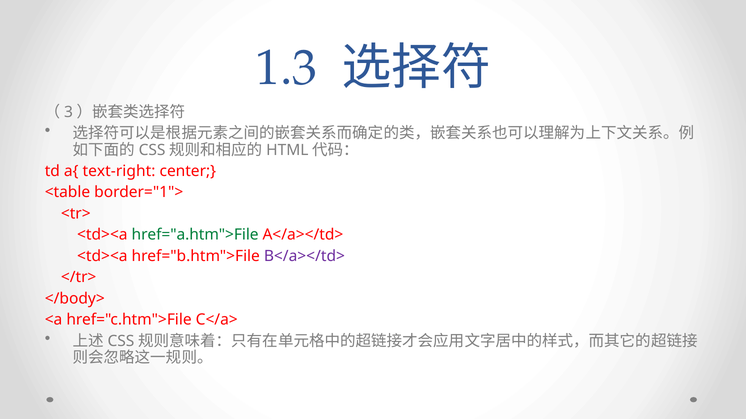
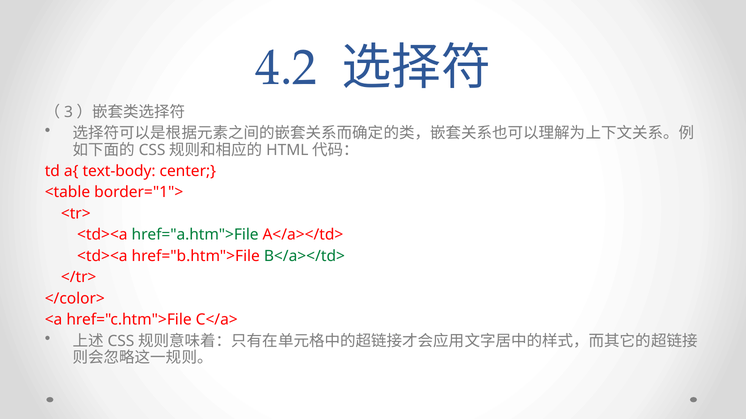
1.3: 1.3 -> 4.2 (286, 68)
text-right: text-right -> text-body (119, 171)
B</a></td> colour: purple -> green (304, 256)
</body>: </body> -> </color> (75, 299)
